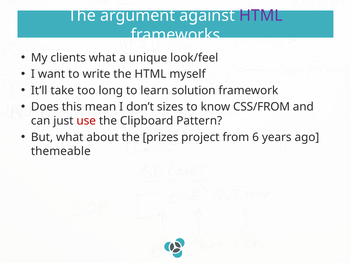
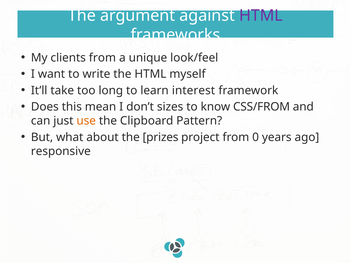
clients what: what -> from (102, 58)
solution: solution -> interest (194, 91)
use colour: red -> orange (86, 121)
6: 6 -> 0 (256, 137)
themeable: themeable -> responsive (61, 151)
